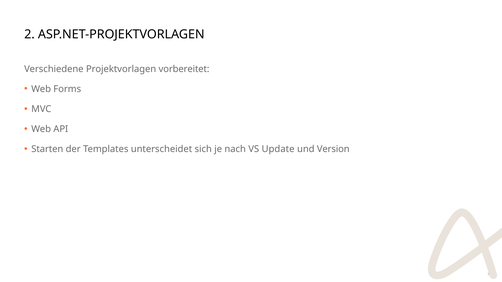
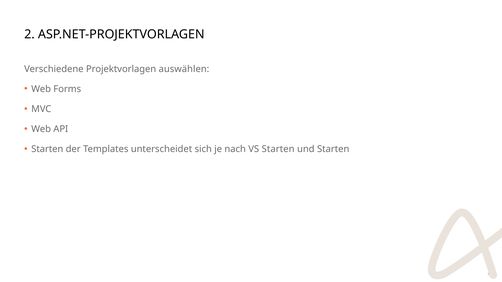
vorbereitet: vorbereitet -> auswählen (184, 69)
VS Update: Update -> Starten (278, 149)
und Version: Version -> Starten (333, 149)
